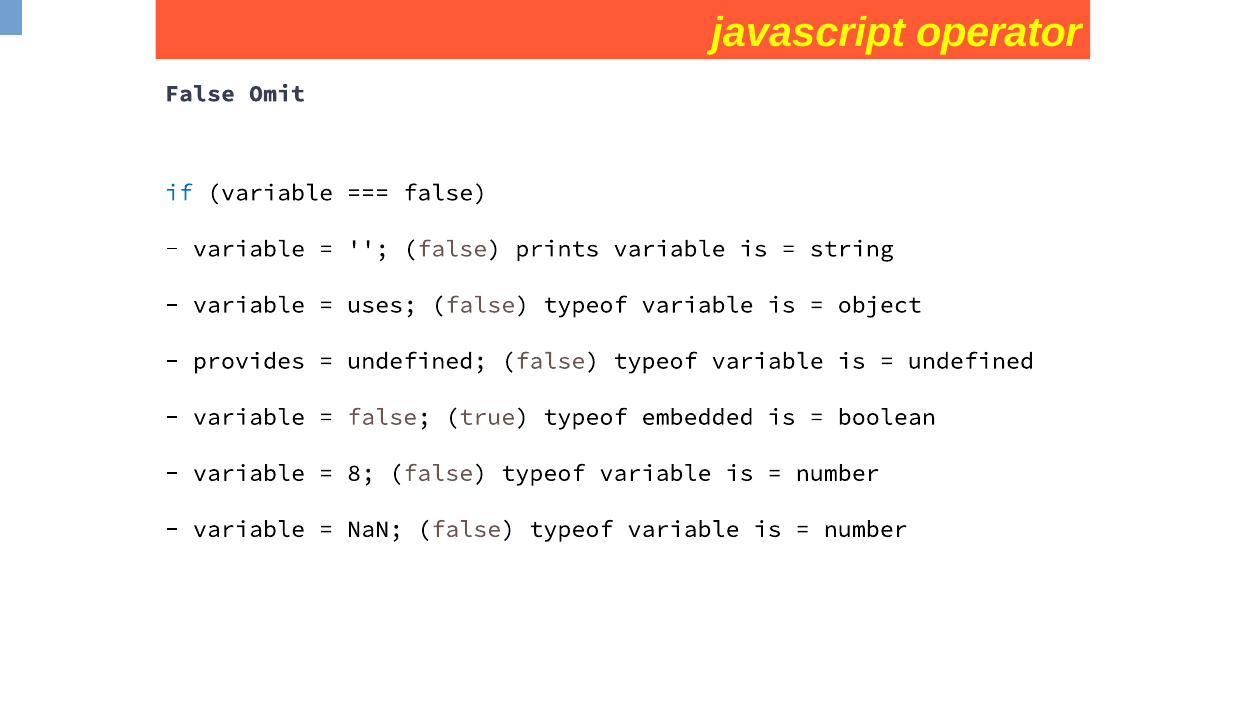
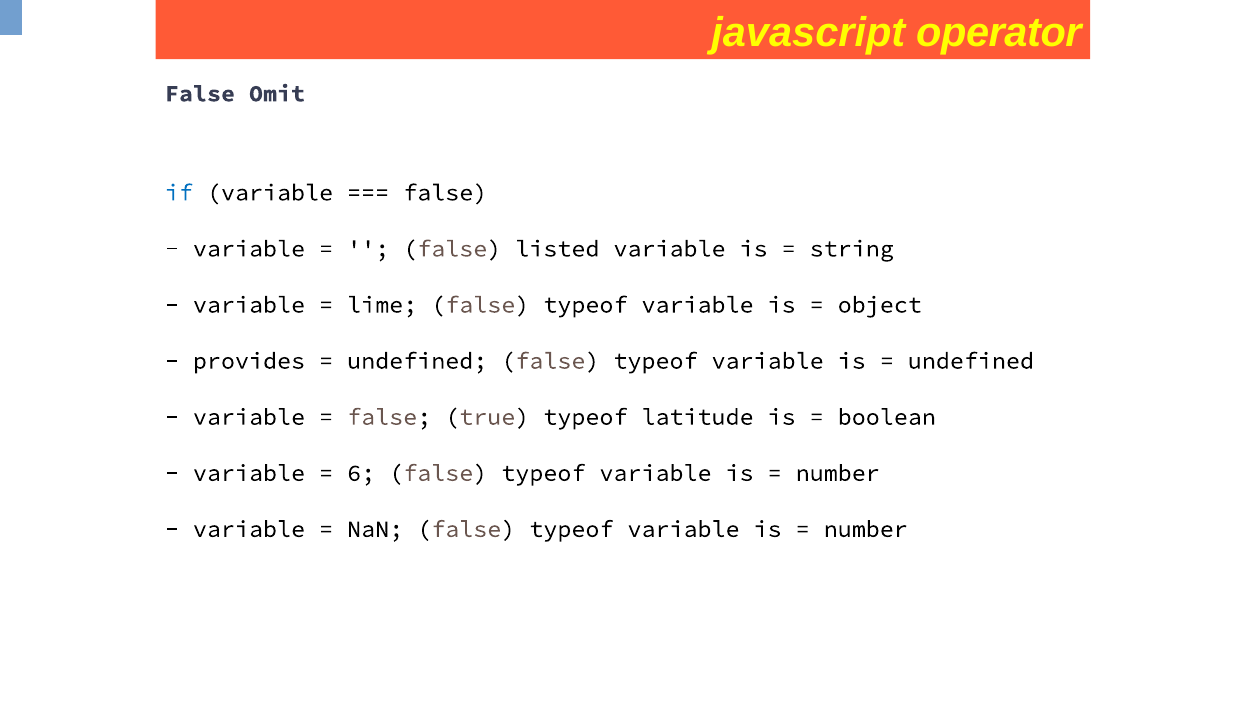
prints: prints -> listed (557, 249)
uses: uses -> lime (382, 305)
embedded: embedded -> latitude (698, 417)
8: 8 -> 6 (361, 473)
